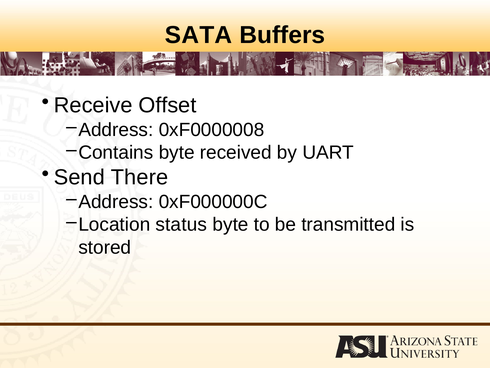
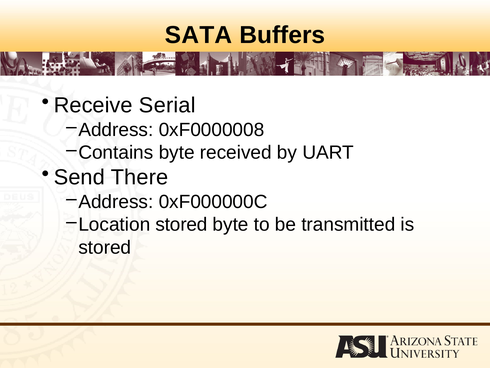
Offset: Offset -> Serial (167, 105)
Location status: status -> stored (182, 224)
